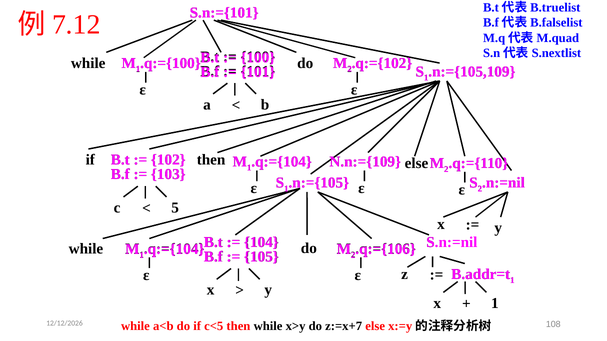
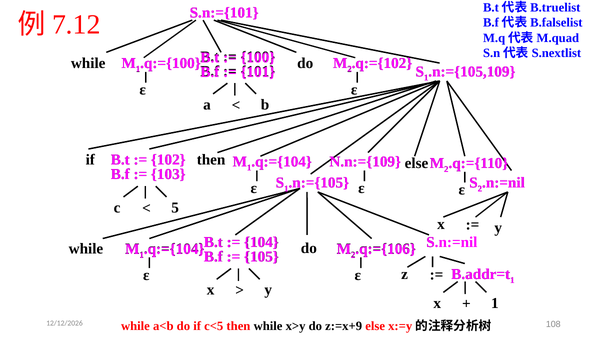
z:=x+7: z:=x+7 -> z:=x+9 (344, 327)
